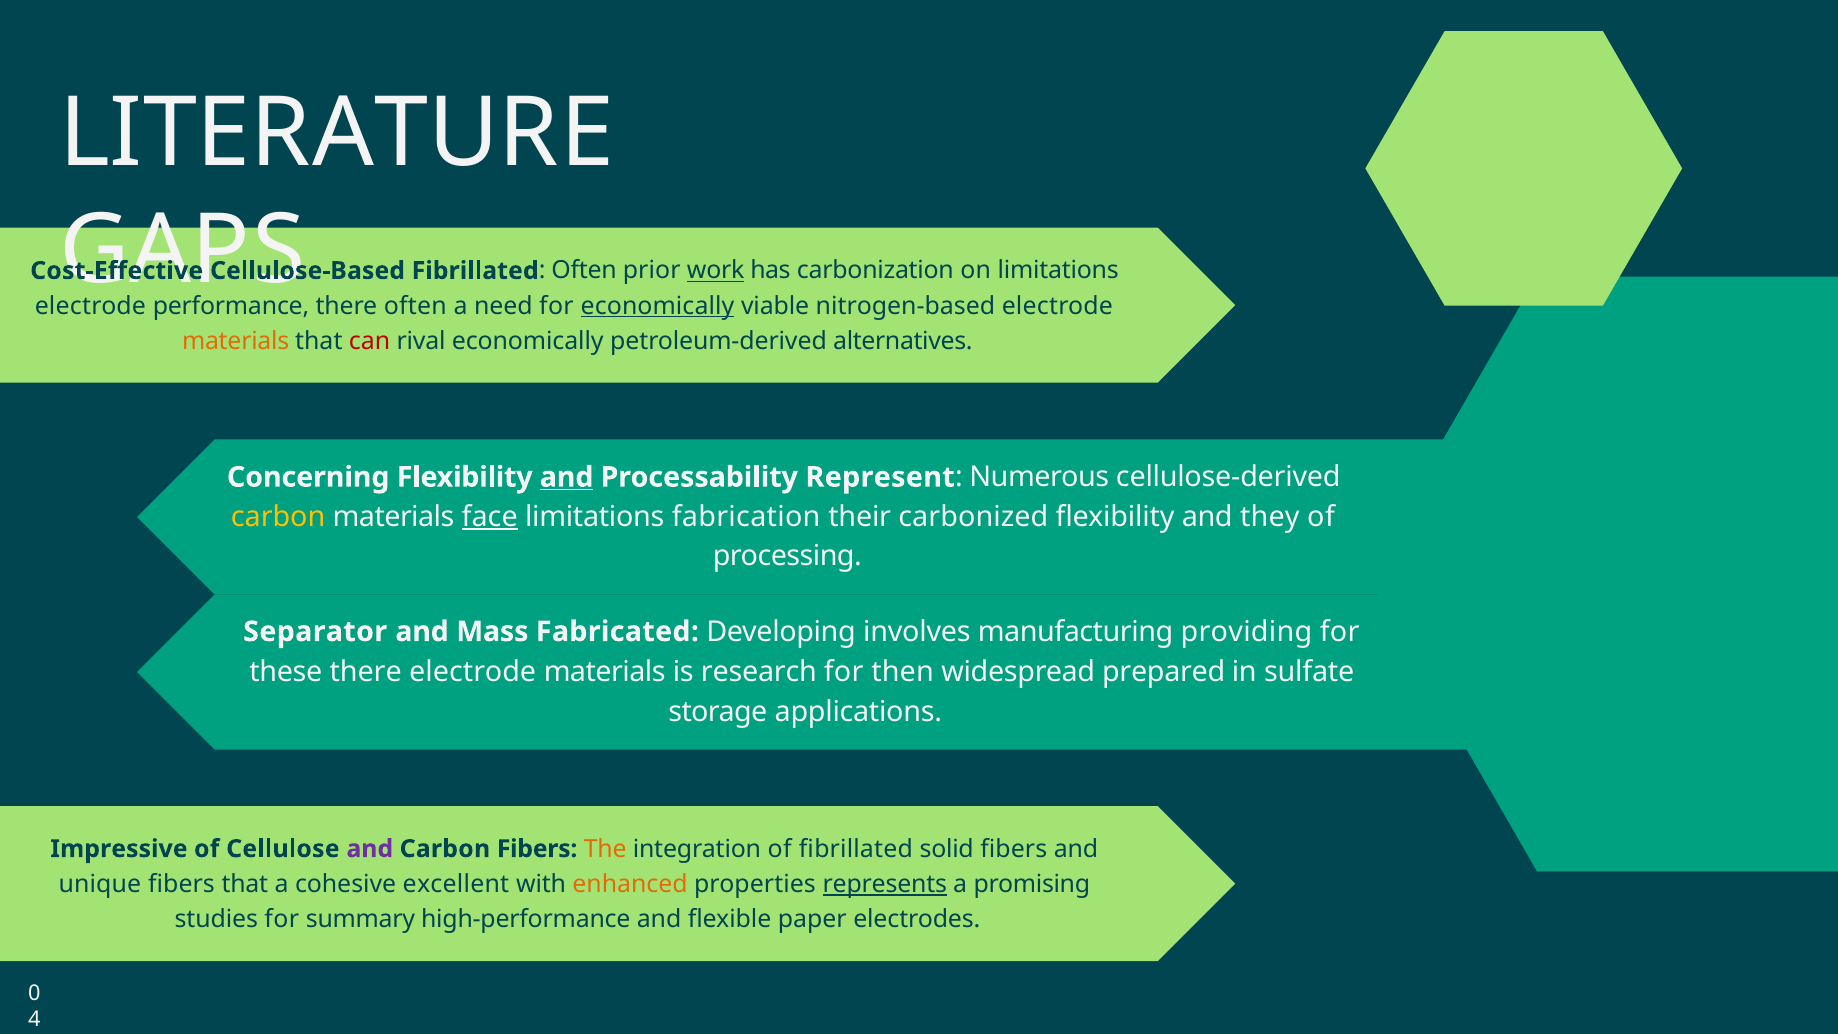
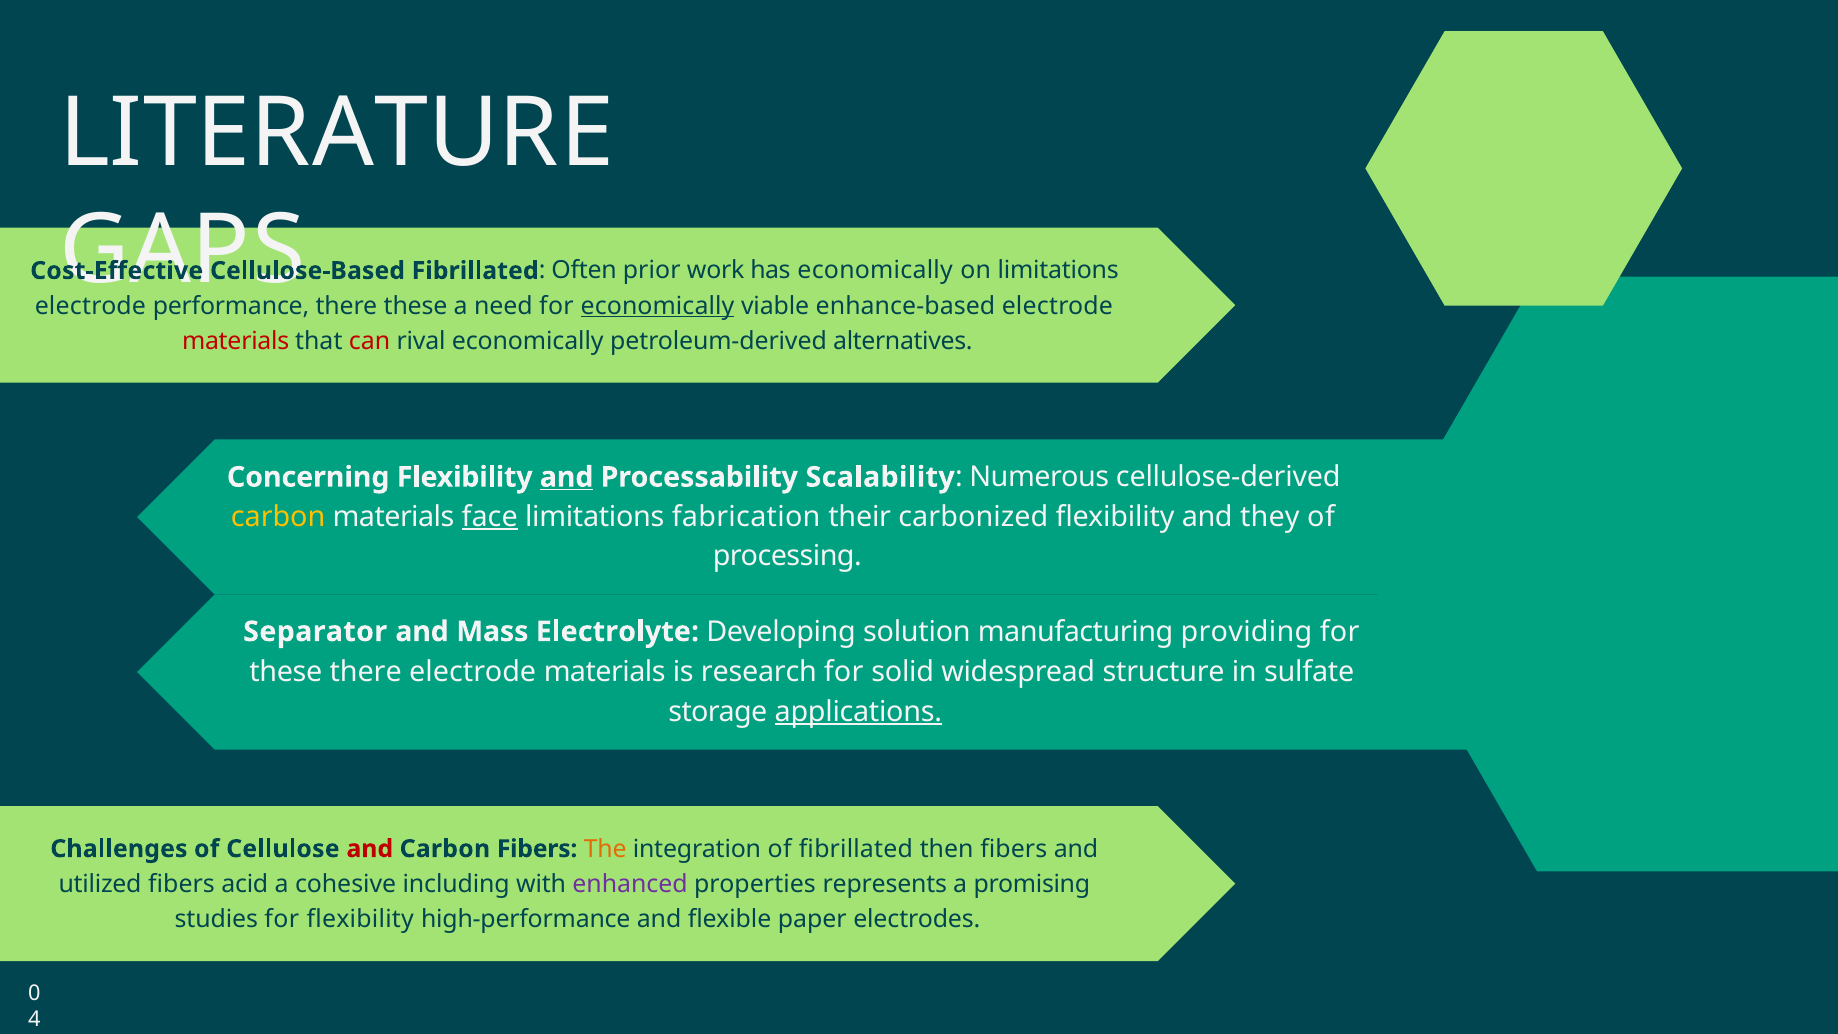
work underline: present -> none (716, 271)
has carbonization: carbonization -> economically (875, 271)
there often: often -> these (416, 306)
nitrogen-based: nitrogen-based -> enhance-based (905, 306)
materials colour: orange -> red (236, 341)
Represent: Represent -> Scalability (880, 477)
Fabricated: Fabricated -> Electrolyte (617, 632)
involves: involves -> solution (917, 632)
then: then -> solid (903, 672)
prepared: prepared -> structure (1164, 672)
applications underline: none -> present (858, 712)
Impressive: Impressive -> Challenges (119, 849)
and colour: purple -> red (370, 849)
solid: solid -> then (947, 849)
unique: unique -> utilized (100, 884)
fibers that: that -> acid (245, 884)
excellent: excellent -> including (456, 884)
enhanced colour: orange -> purple (630, 884)
represents underline: present -> none (885, 884)
for summary: summary -> flexibility (360, 919)
